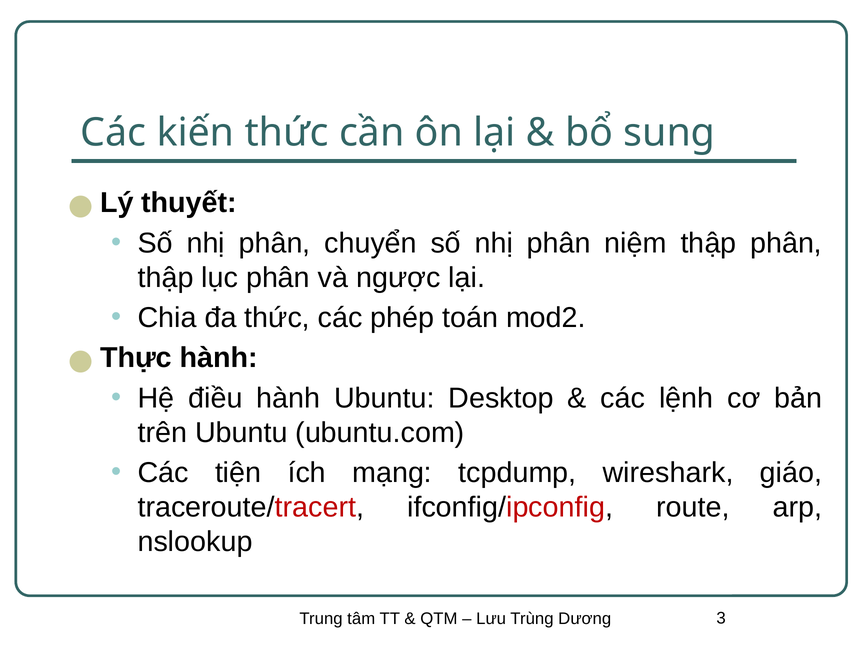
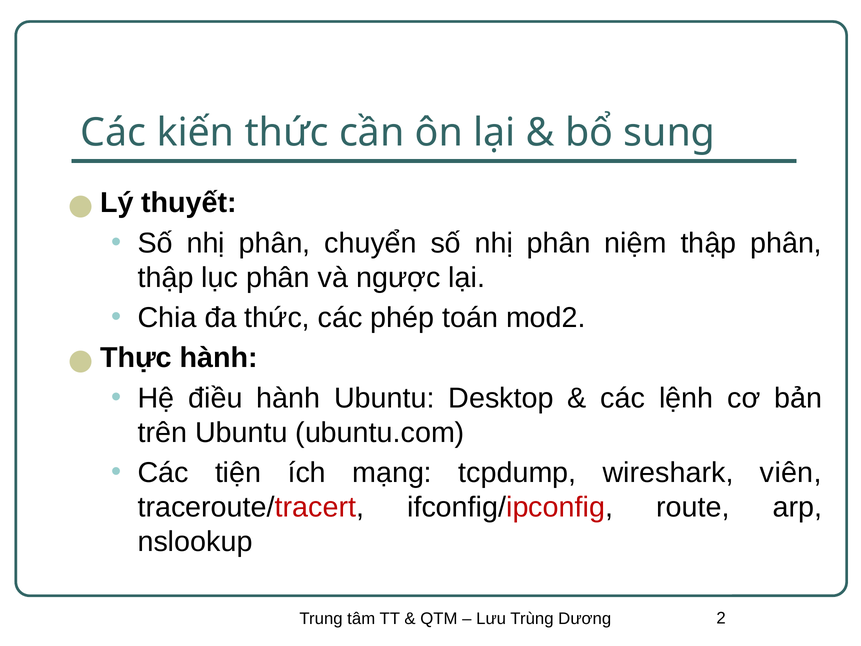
giáo: giáo -> viên (791, 473)
3: 3 -> 2 (721, 618)
